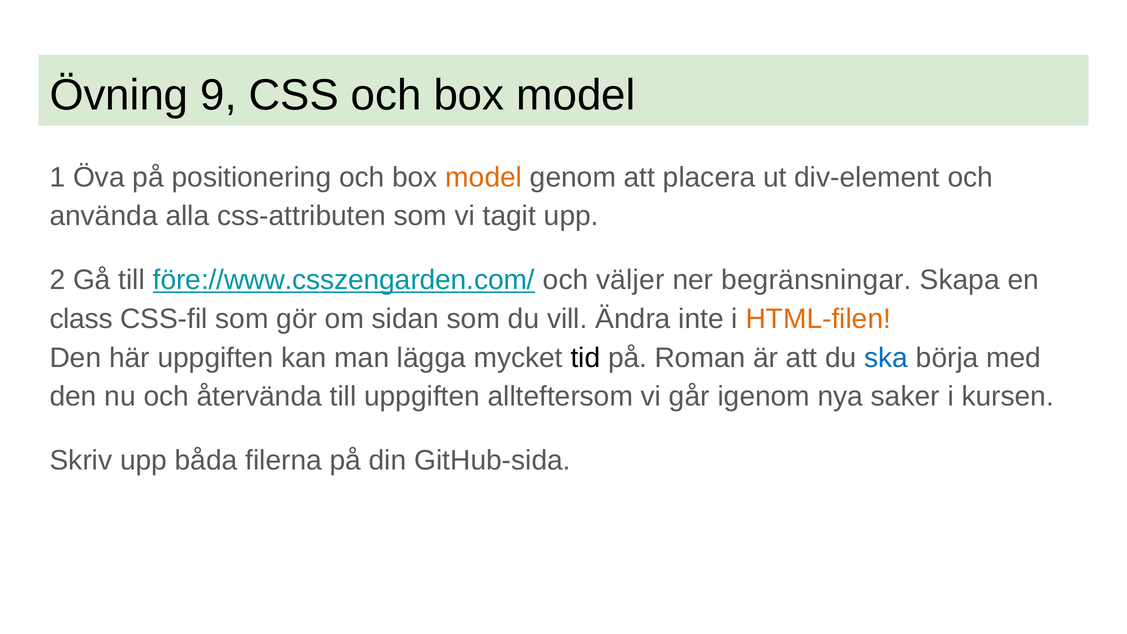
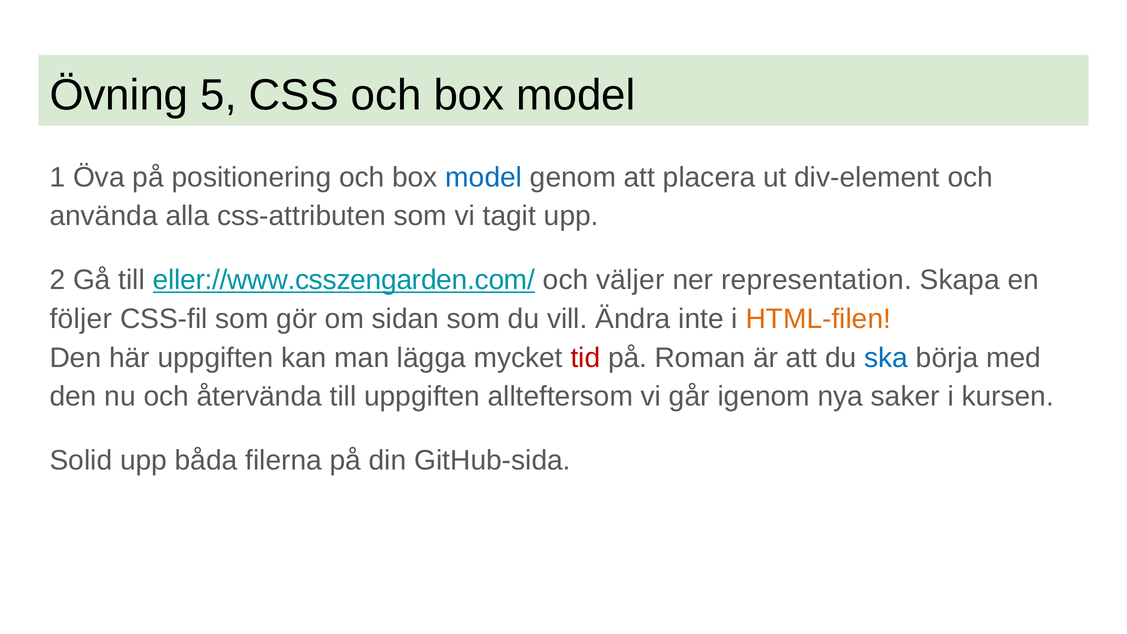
9: 9 -> 5 (218, 95)
model colour: orange -> blue (484, 177)
före://www.csszengarden.com/: före://www.csszengarden.com/ -> eller://www.csszengarden.com/ (344, 280)
begränsningar: begränsningar -> representation (816, 280)
class: class -> följer (81, 319)
tid colour: black -> red (585, 358)
Skriv: Skriv -> Solid (81, 460)
